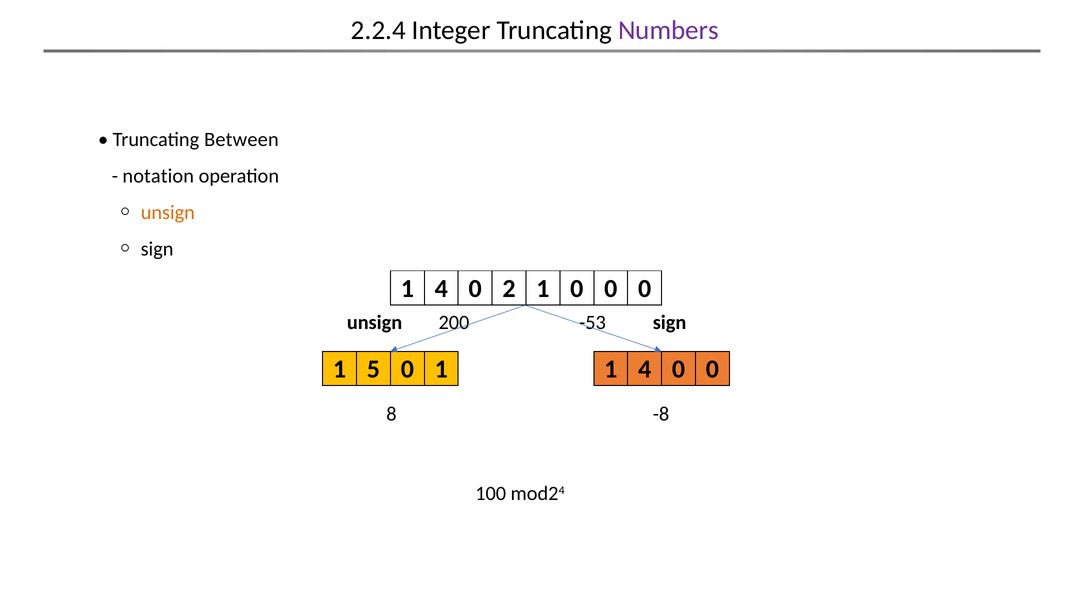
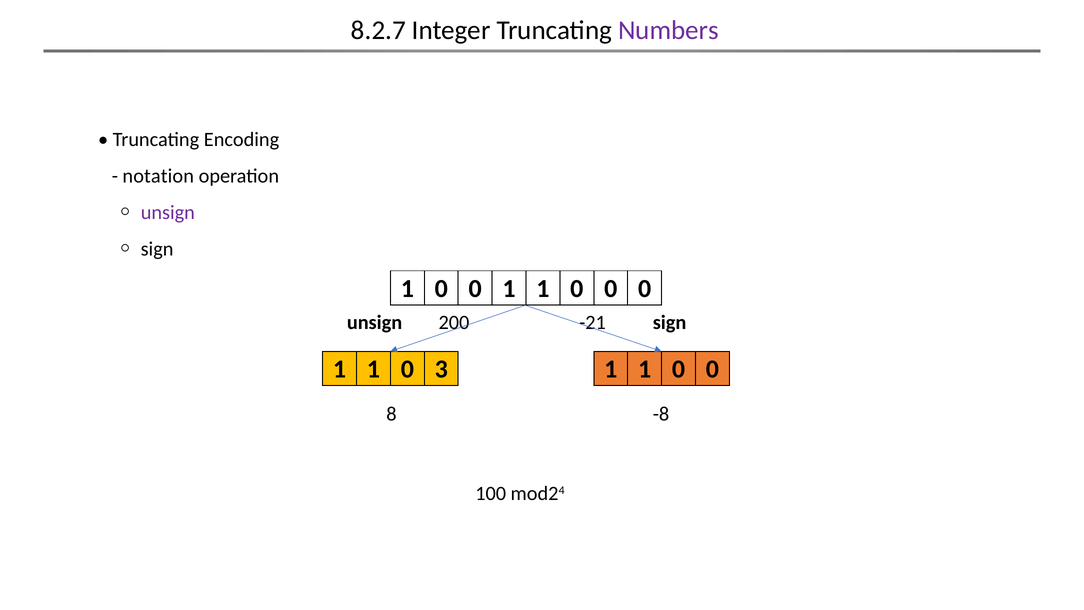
2.2.4: 2.2.4 -> 8.2.7 (378, 30)
Between: Between -> Encoding (242, 139)
unsign colour: orange -> purple (168, 212)
4: 4 -> 0 (441, 288)
2: 2 -> 1 (509, 288)
-53: -53 -> -21 (593, 322)
5: 5 -> 1 (373, 369)
1: 1 -> 3 (441, 369)
4: 4 -> 1 (645, 369)
